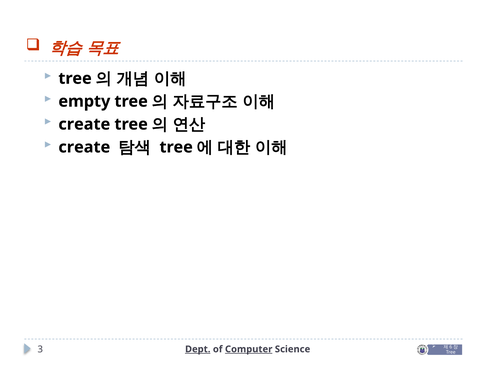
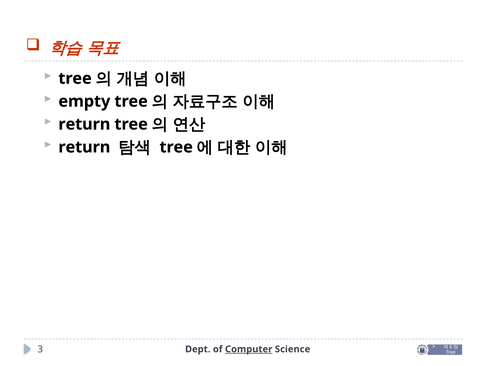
create: create -> return (84, 124)
create: create -> return (84, 147)
Dept underline: present -> none (198, 348)
